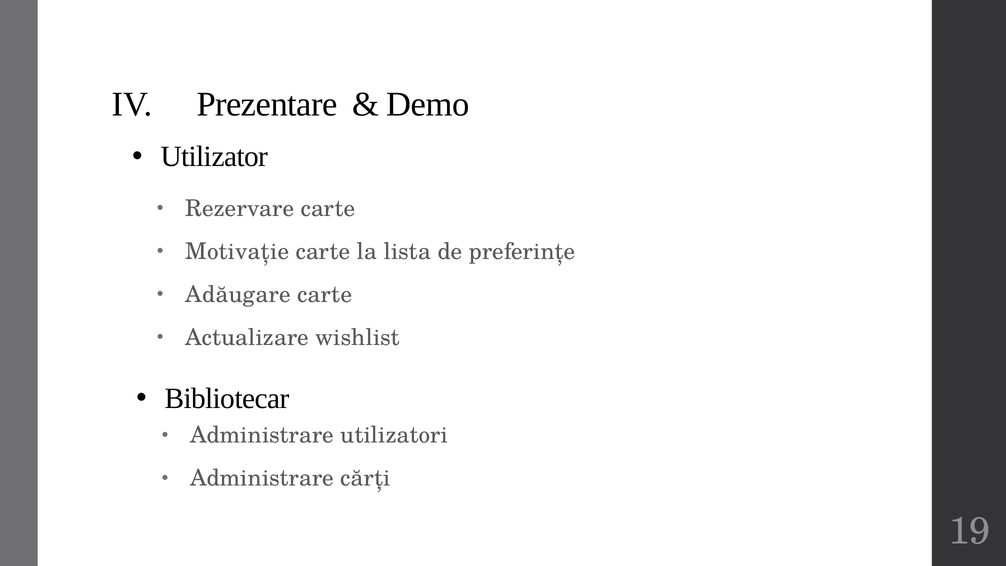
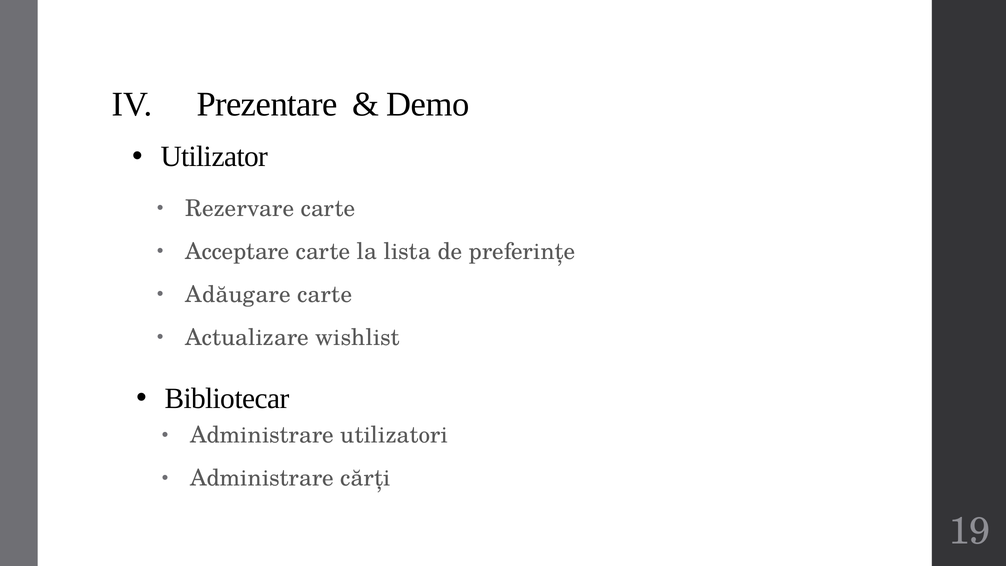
Motivație: Motivație -> Acceptare (237, 251)
